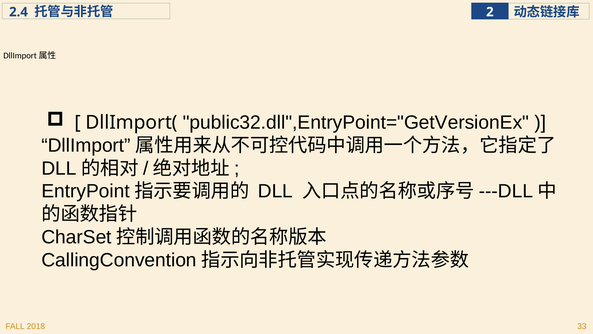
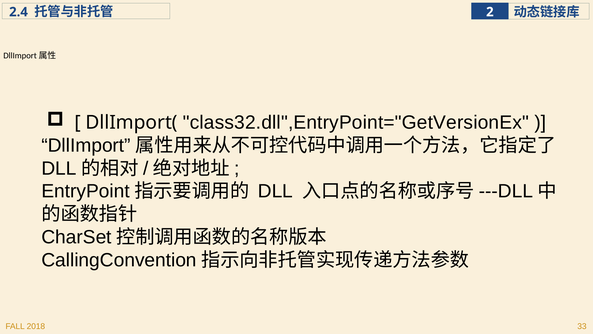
public32.dll",EntryPoint="GetVersionEx: public32.dll",EntryPoint="GetVersionEx -> class32.dll",EntryPoint="GetVersionEx (356, 122)
